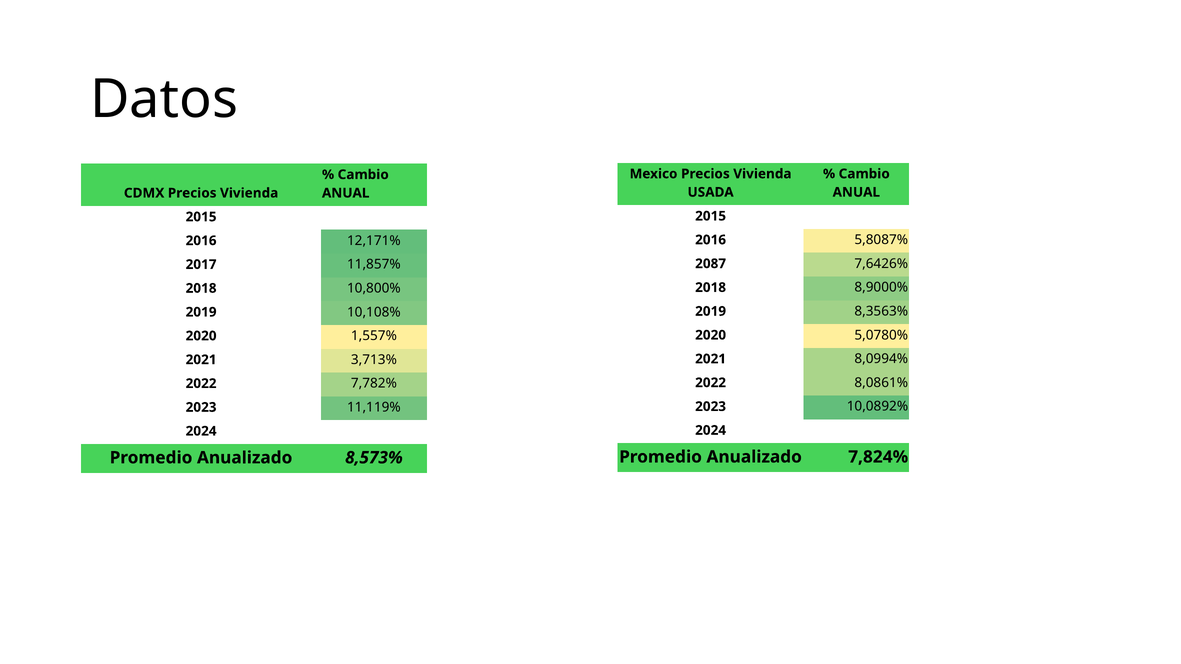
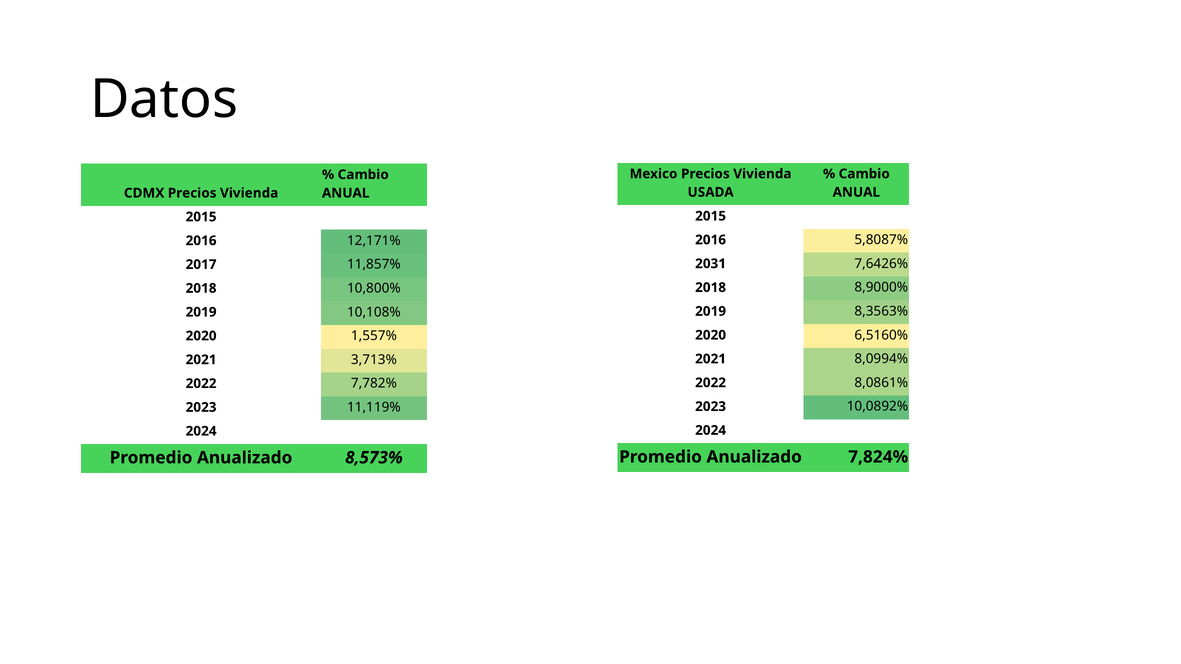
2087: 2087 -> 2031 (711, 264)
5,0780%: 5,0780% -> 6,5160% (881, 335)
